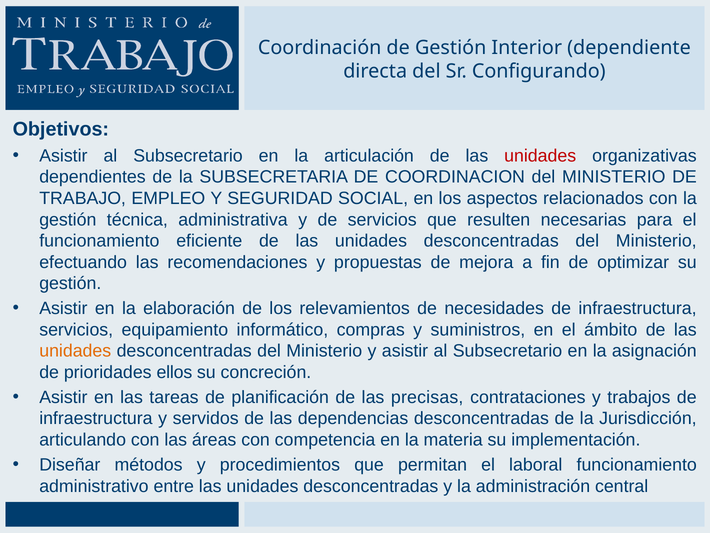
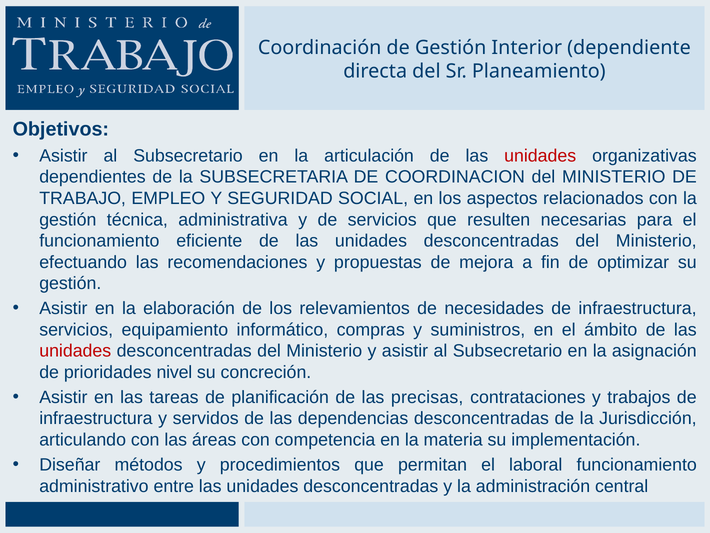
Configurando: Configurando -> Planeamiento (539, 71)
unidades colour: orange -> red (75, 351)
ellos: ellos -> nivel (174, 372)
